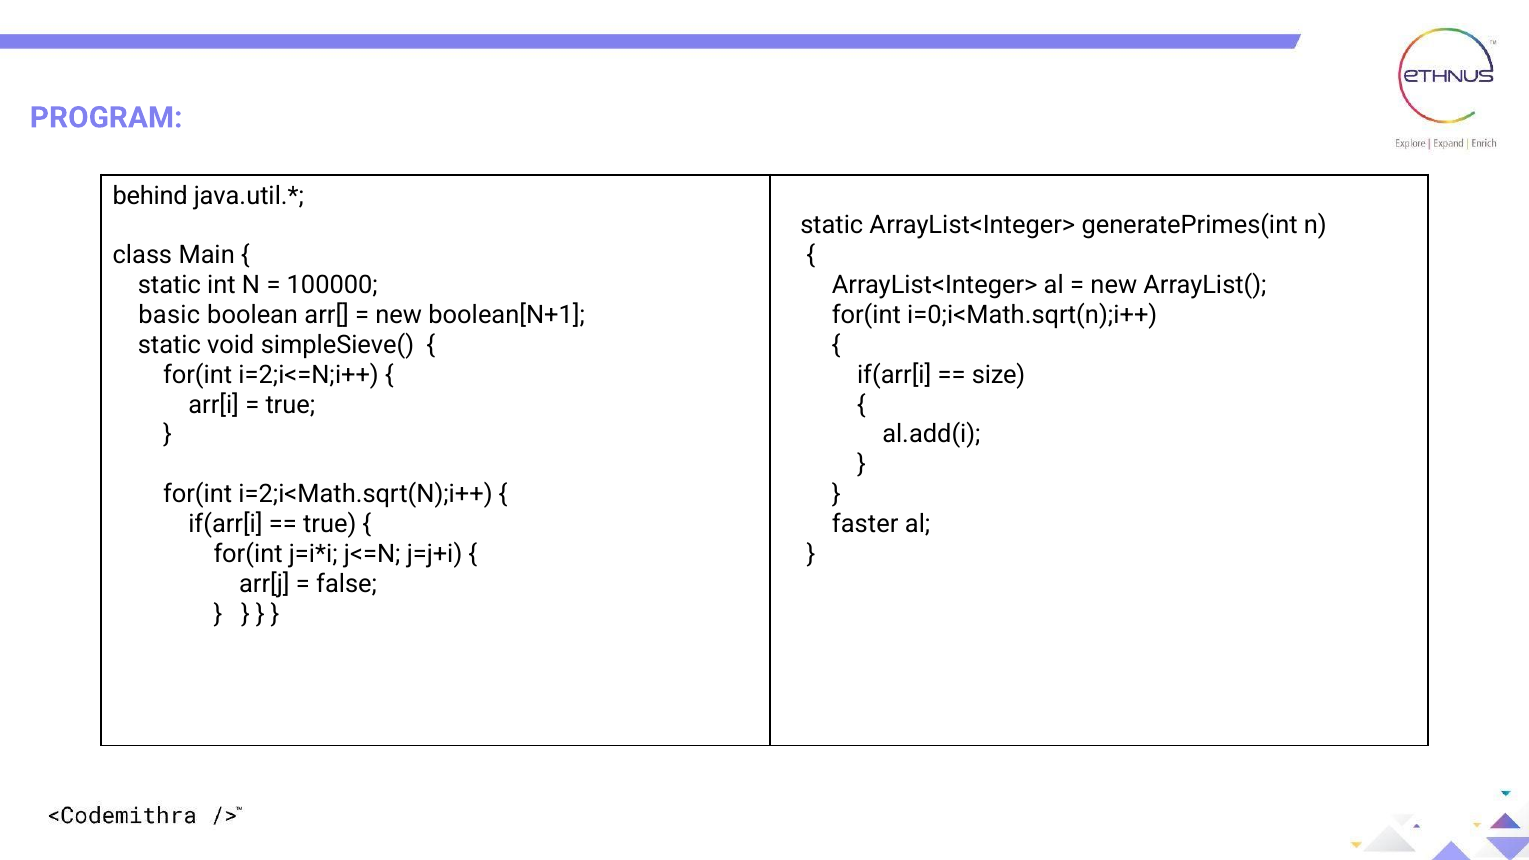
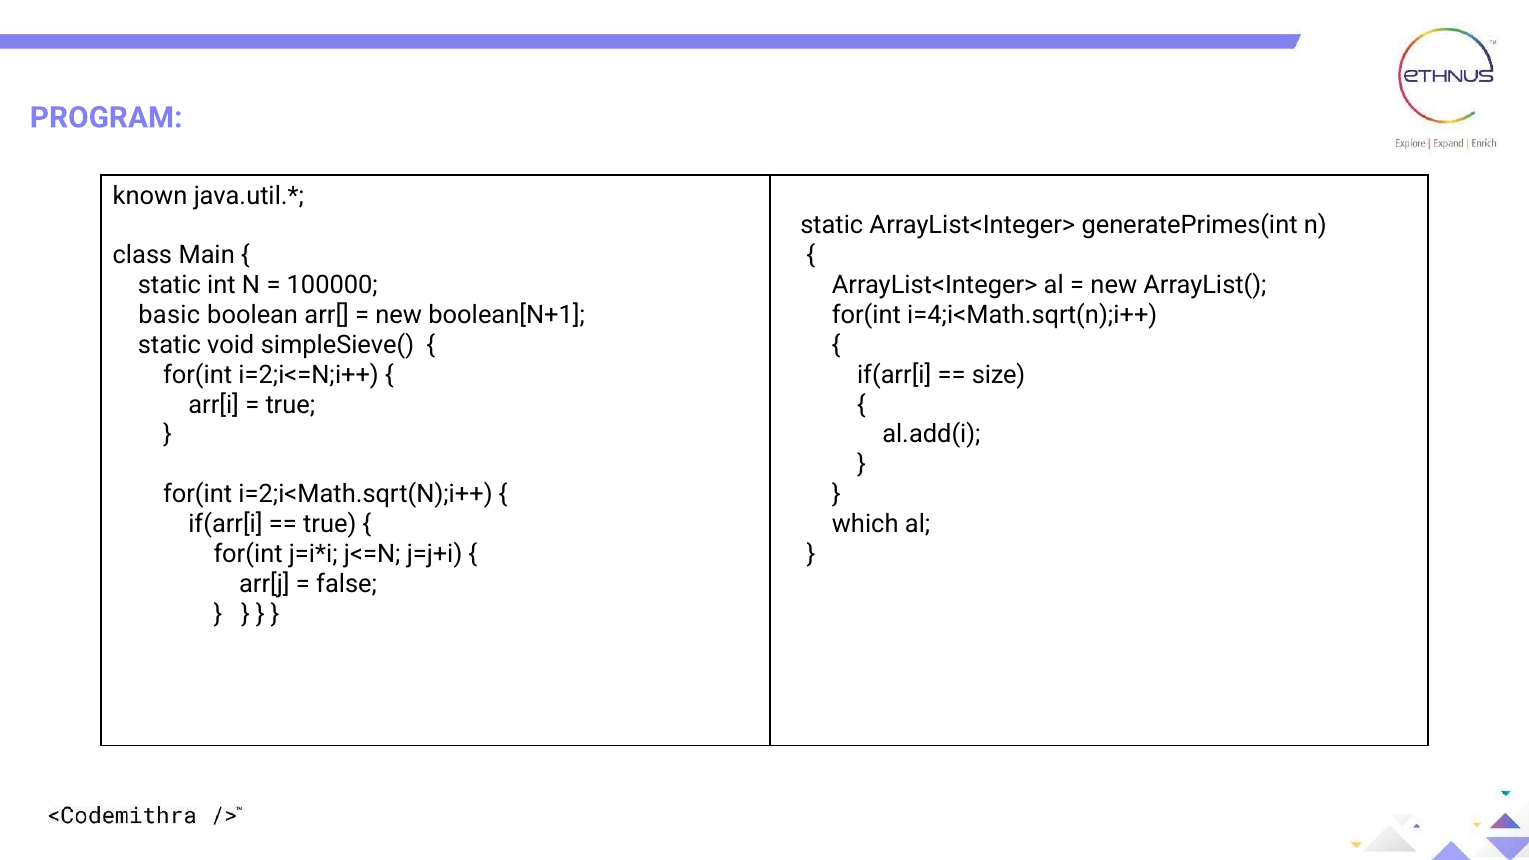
behind: behind -> known (150, 196)
i=0;i<Math.sqrt(n);i++: i=0;i<Math.sqrt(n);i++ -> i=4;i<Math.sqrt(n);i++ (1032, 315)
faster: faster -> which (865, 524)
